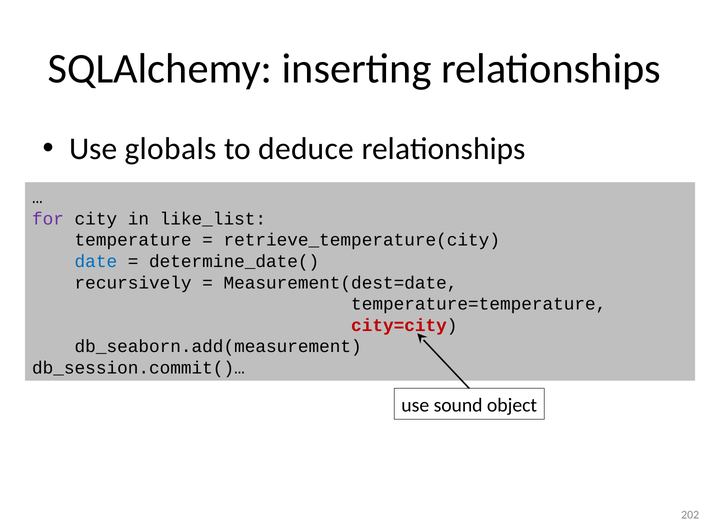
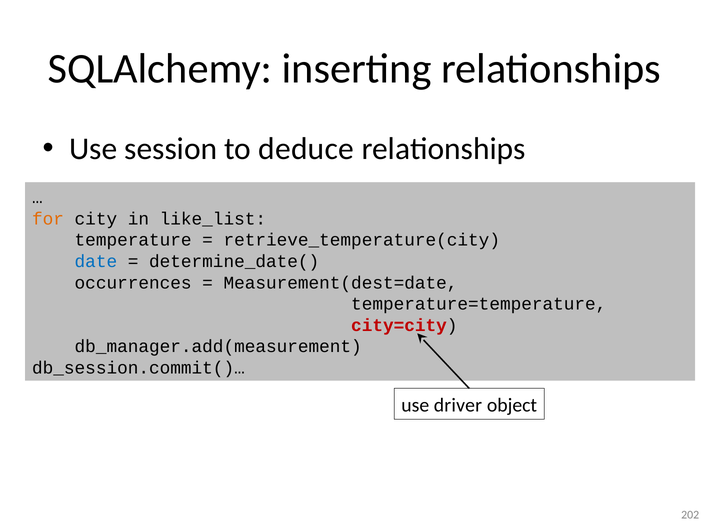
globals: globals -> session (171, 149)
for colour: purple -> orange (48, 219)
recursively: recursively -> occurrences (133, 283)
db_seaborn.add(measurement: db_seaborn.add(measurement -> db_manager.add(measurement (218, 346)
sound: sound -> driver (458, 405)
